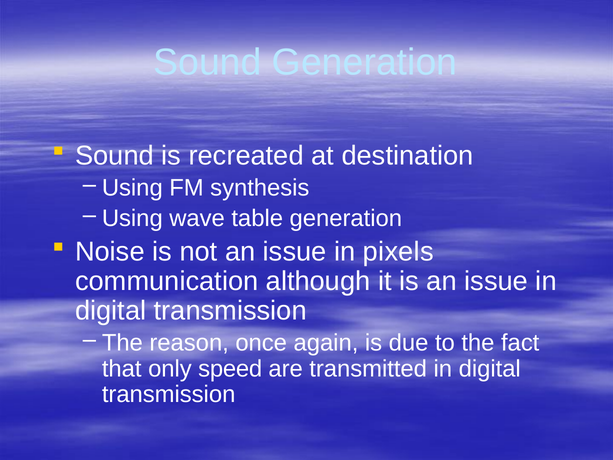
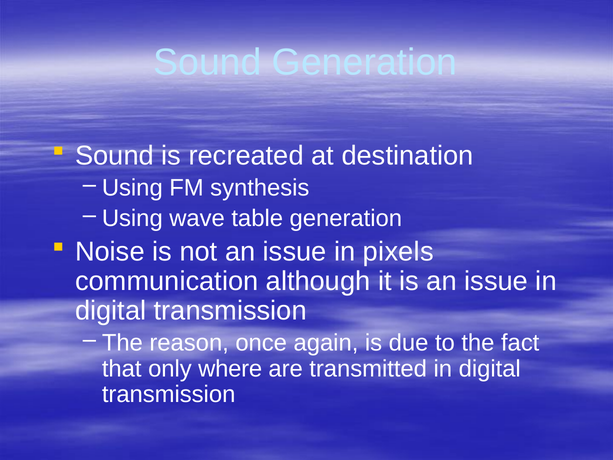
speed: speed -> where (230, 369)
